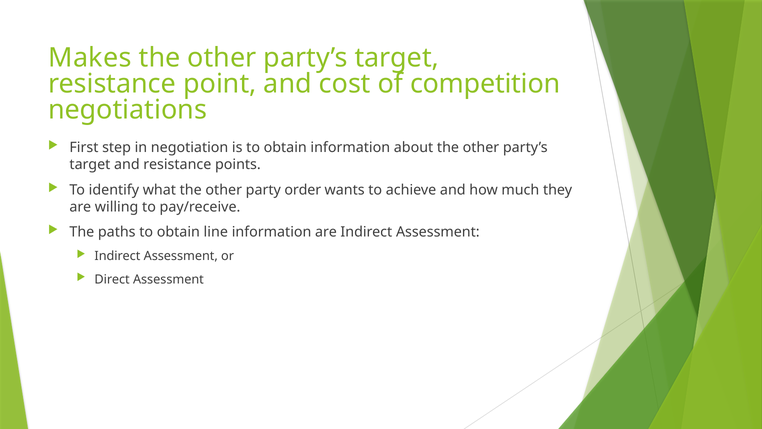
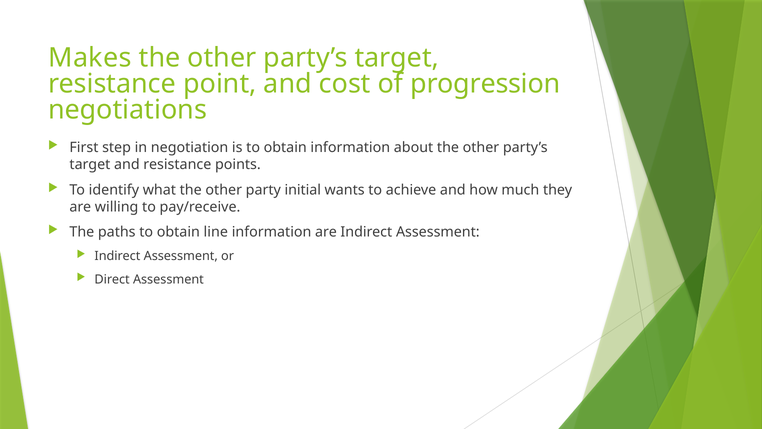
competition: competition -> progression (485, 84)
order: order -> initial (303, 190)
